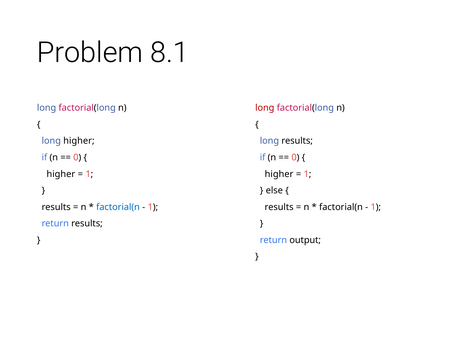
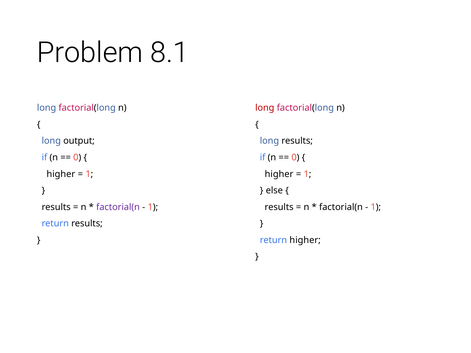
long higher: higher -> output (79, 141)
factorial(n colour: blue -> purple (118, 207)
return output: output -> higher (305, 240)
